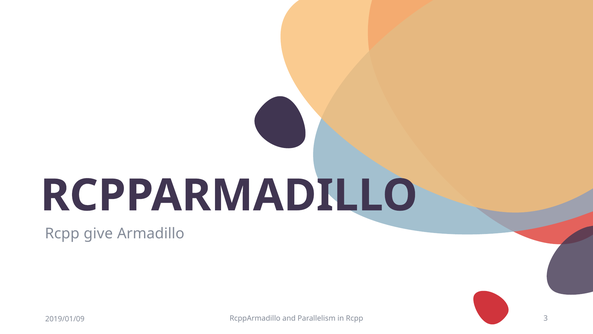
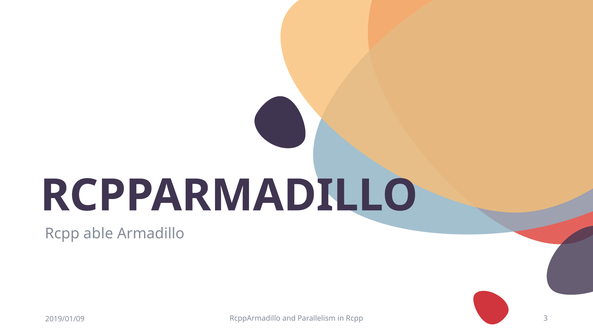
give: give -> able (98, 233)
